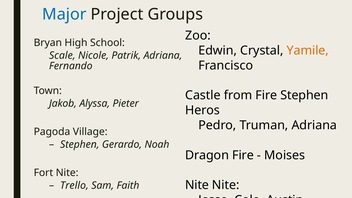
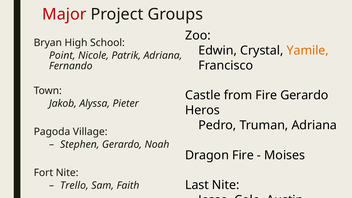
Major colour: blue -> red (64, 14)
Scale: Scale -> Point (62, 55)
Fire Stephen: Stephen -> Gerardo (304, 95)
Nite: Nite -> Last (197, 185)
